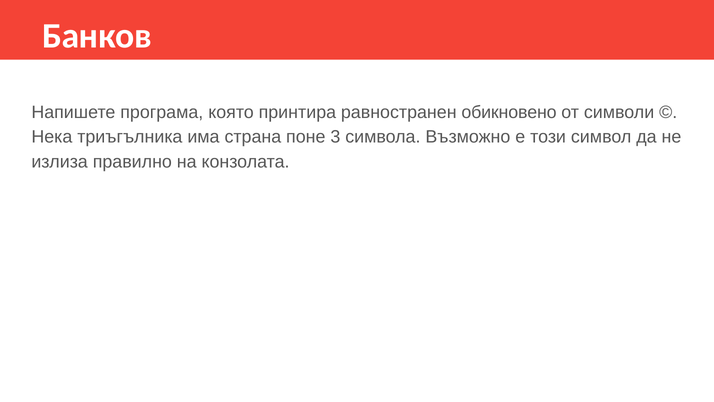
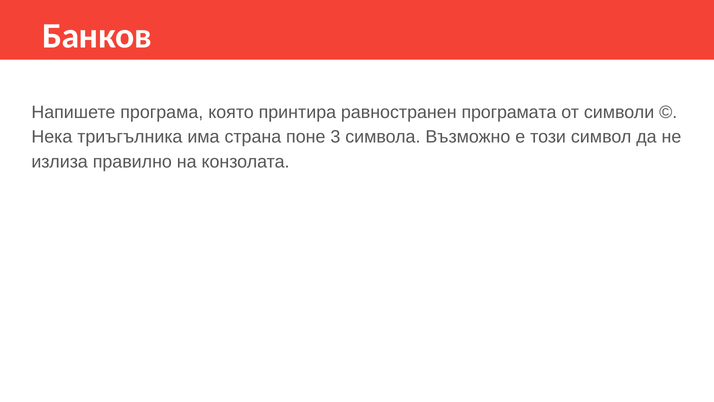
обикновено: обикновено -> програмата (509, 112)
